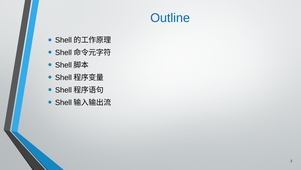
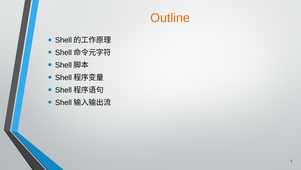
Outline colour: blue -> orange (170, 18)
